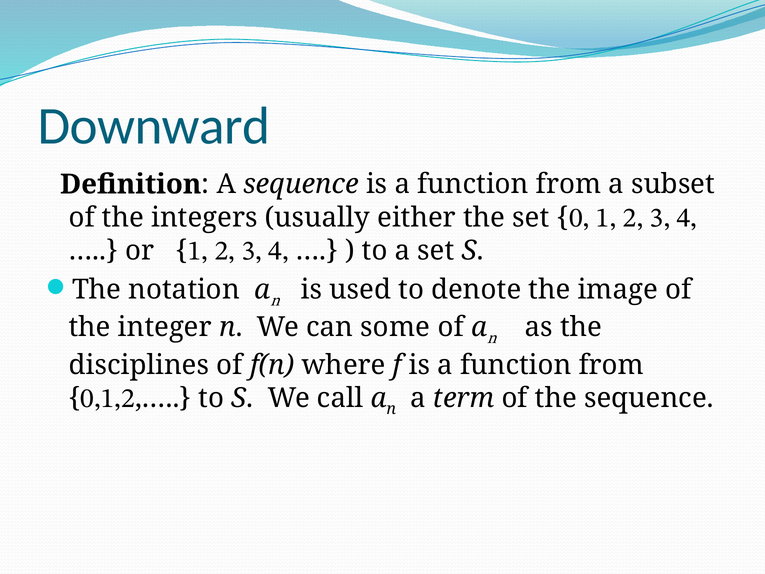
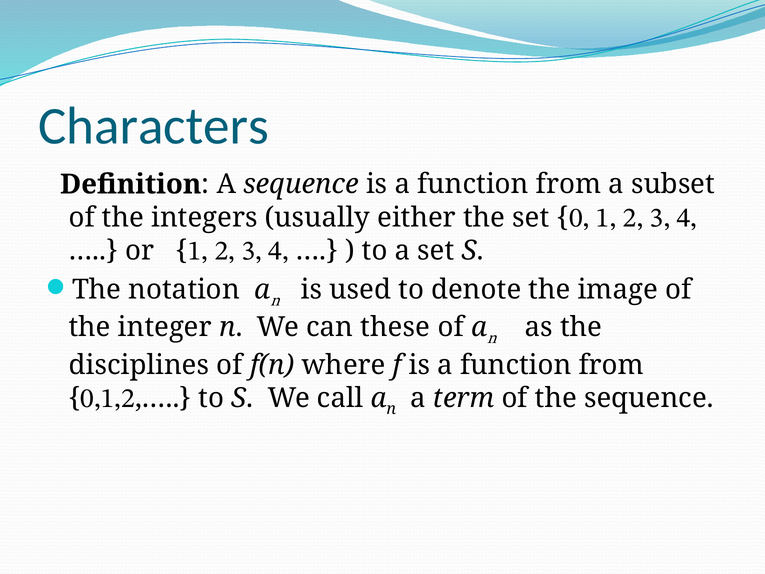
Downward: Downward -> Characters (154, 126)
some: some -> these (395, 327)
